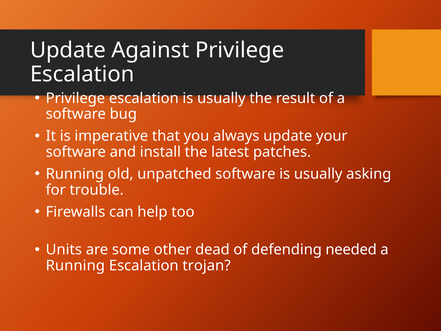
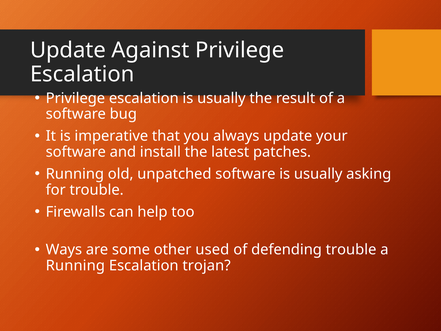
Units: Units -> Ways (64, 250)
dead: dead -> used (212, 250)
defending needed: needed -> trouble (351, 250)
